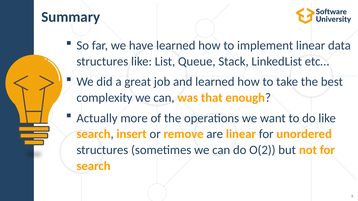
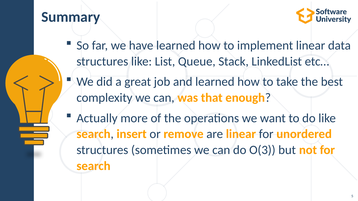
O(2: O(2 -> O(3 (262, 150)
